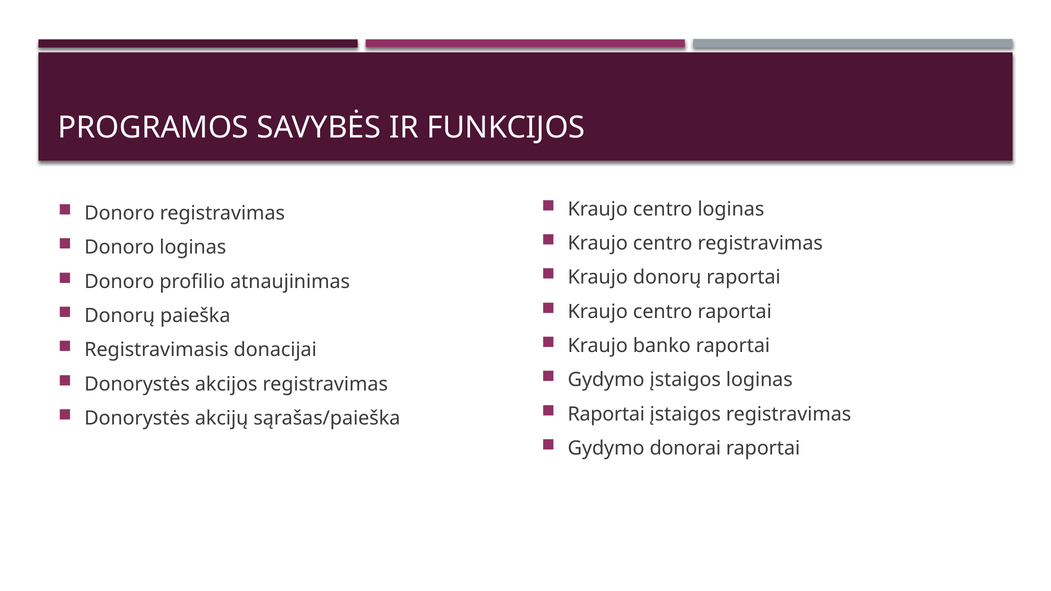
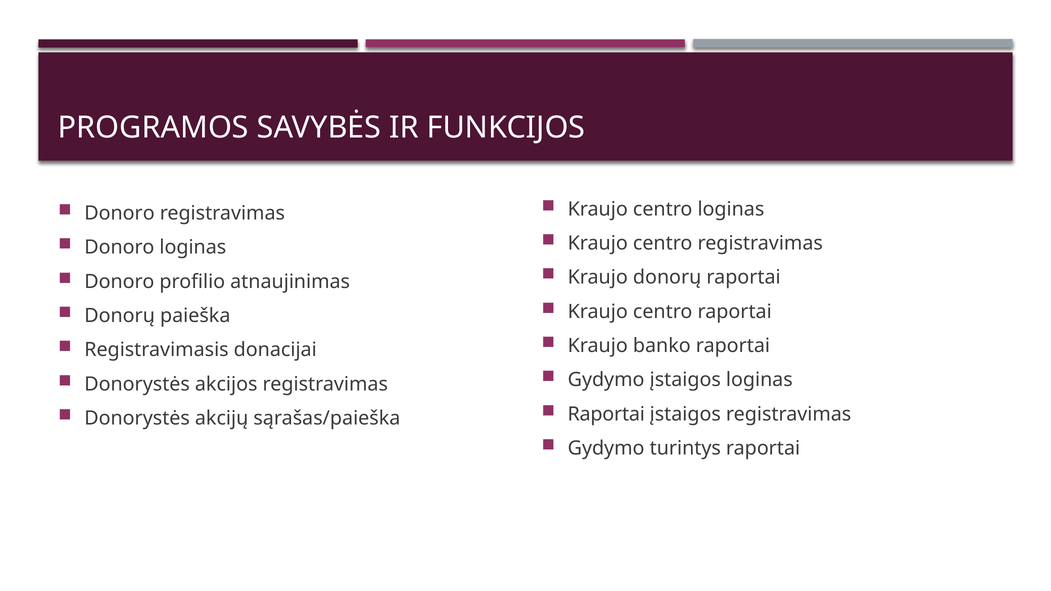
donorai: donorai -> turintys (685, 448)
